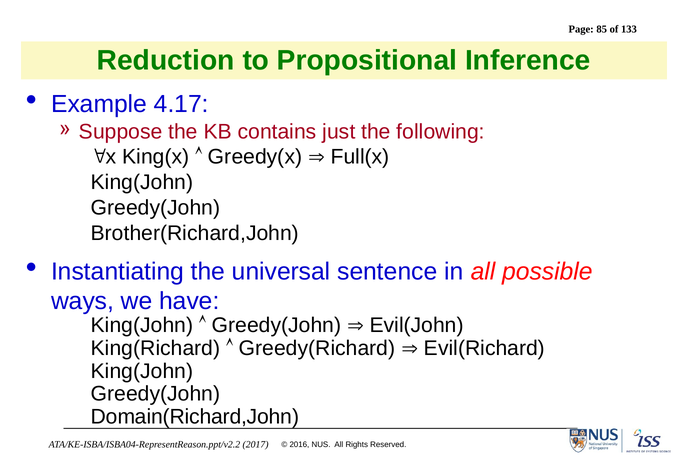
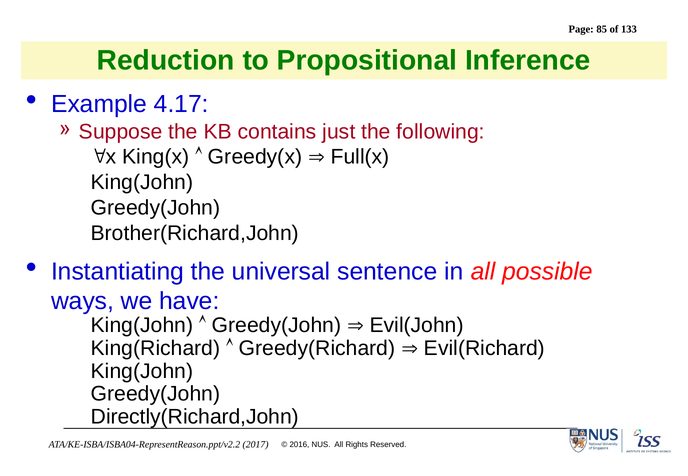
Domain(Richard,John: Domain(Richard,John -> Directly(Richard,John (195, 417)
